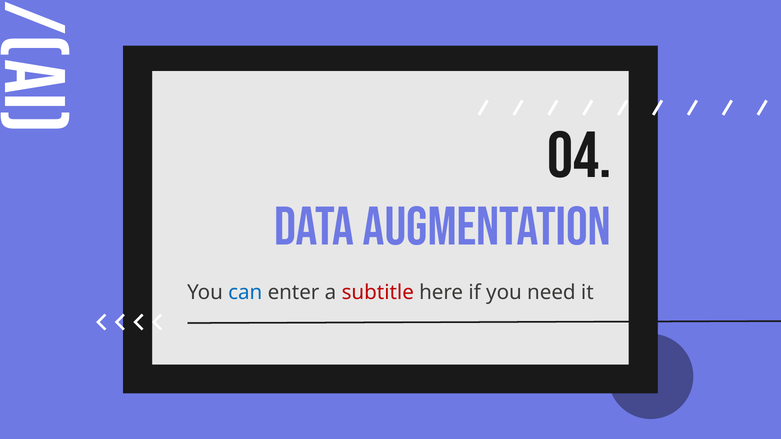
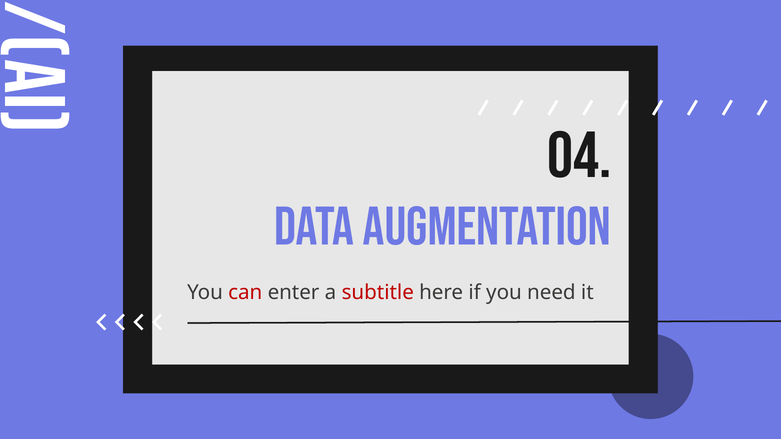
can colour: blue -> red (245, 293)
